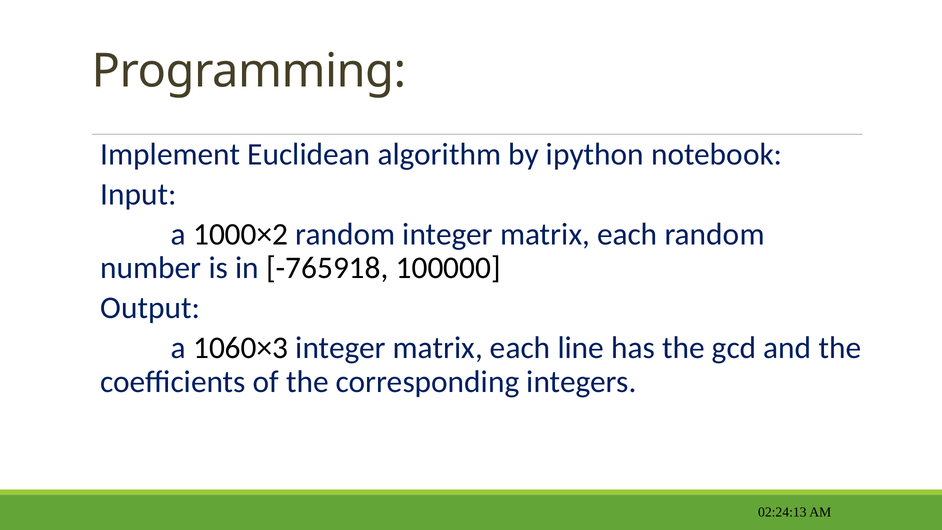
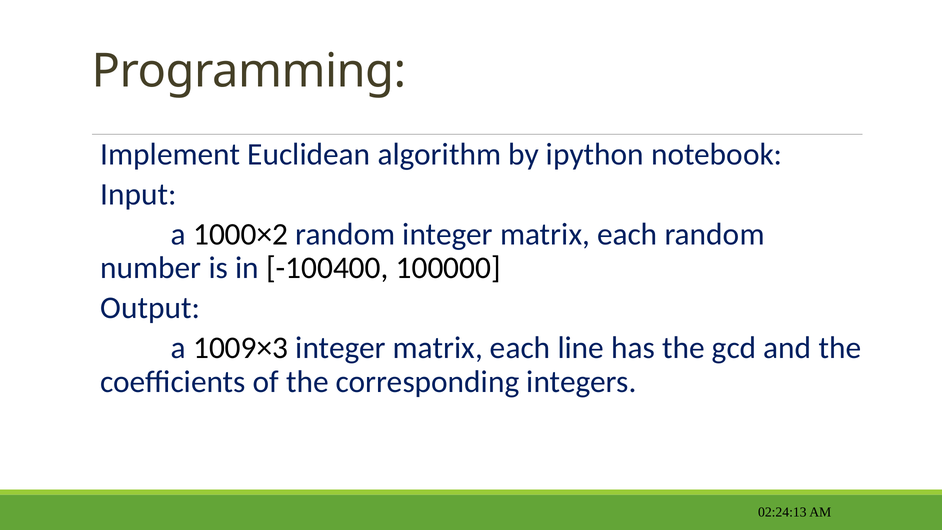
-765918: -765918 -> -100400 (327, 268)
1060×3: 1060×3 -> 1009×3 (241, 348)
